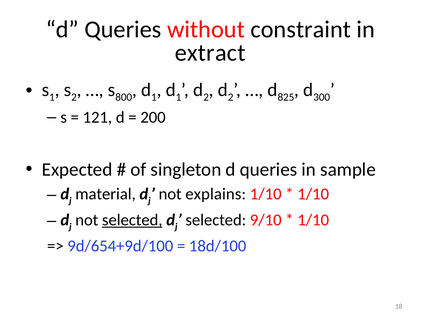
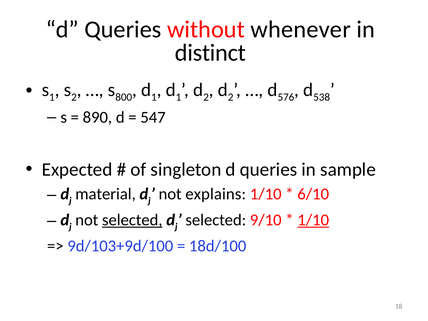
constraint: constraint -> whenever (301, 29)
extract: extract -> distinct (210, 53)
825: 825 -> 576 (286, 97)
300: 300 -> 538 (322, 97)
121: 121 -> 890 (97, 117)
200: 200 -> 547 (153, 117)
1/10: 1/10 -> 6/10 (313, 194)
1/10 underline: none -> present (313, 220)
9d/654+9d/100: 9d/654+9d/100 -> 9d/103+9d/100 (120, 246)
